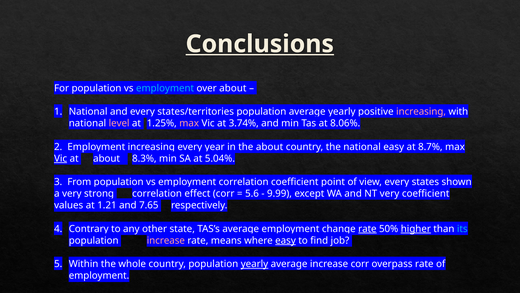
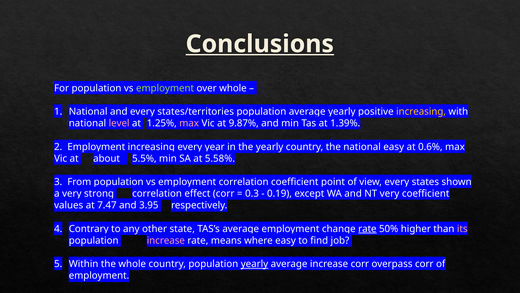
employment colour: light blue -> light green (165, 88)
over about: about -> whole (233, 88)
increasing colour: pink -> yellow (421, 111)
3.74%: 3.74% -> 9.87% (244, 123)
8.06%: 8.06% -> 1.39% (345, 123)
the about: about -> yearly (270, 147)
8.7%: 8.7% -> 0.6% (430, 147)
Vic underline: present -> none (61, 158)
8.3%: 8.3% -> 5.5% (144, 158)
5.04%: 5.04% -> 5.58% (220, 158)
5.6: 5.6 -> 0.3 (252, 193)
9.99: 9.99 -> 0.19 (279, 193)
1.21: 1.21 -> 7.47 (107, 205)
7.65: 7.65 -> 3.95 (149, 205)
higher underline: present -> none (416, 228)
its colour: light blue -> pink (462, 228)
easy underline: present -> none (285, 240)
overpass rate: rate -> corr (424, 264)
